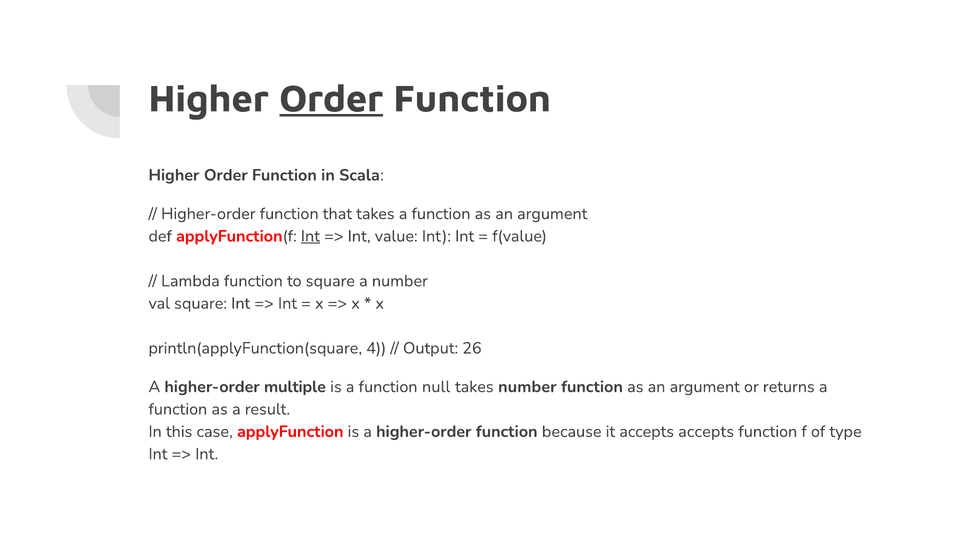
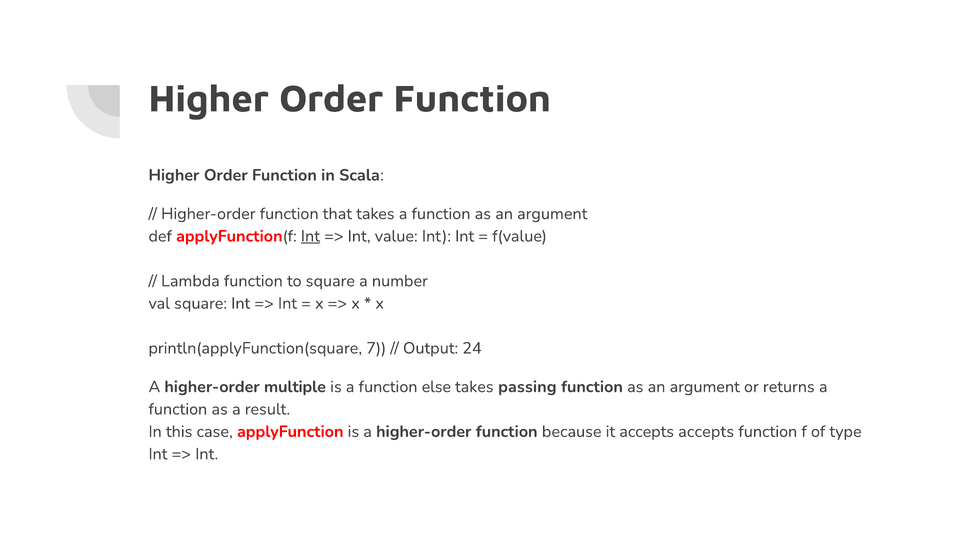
Order underline: present -> none (331, 99)
4: 4 -> 7 (376, 348)
26: 26 -> 24 (472, 348)
null: null -> else (436, 386)
takes number: number -> passing (527, 386)
